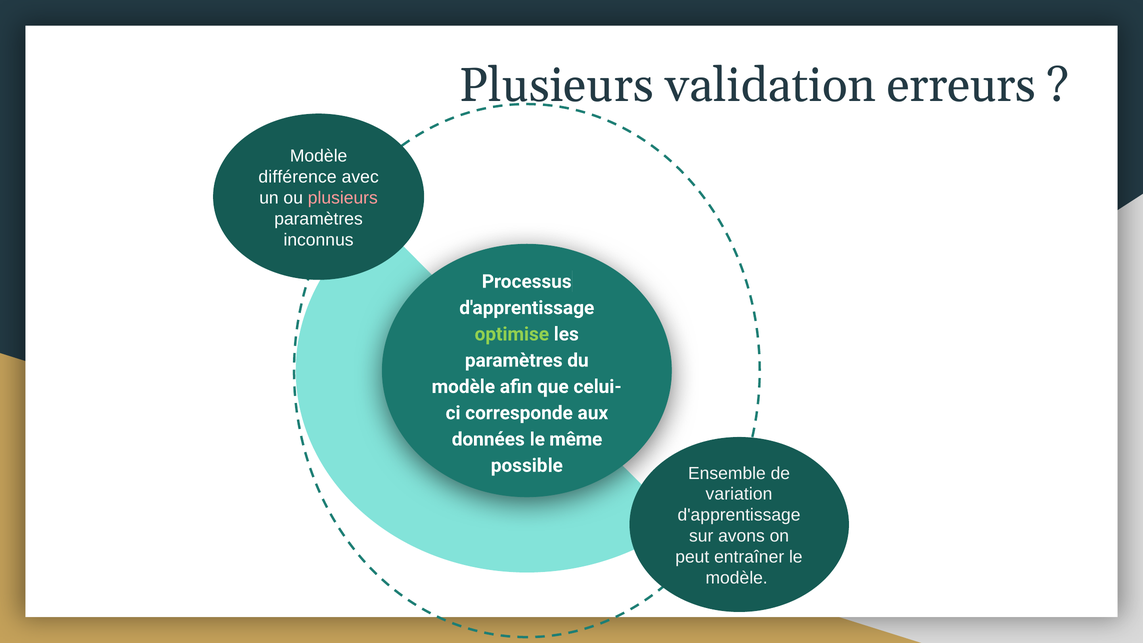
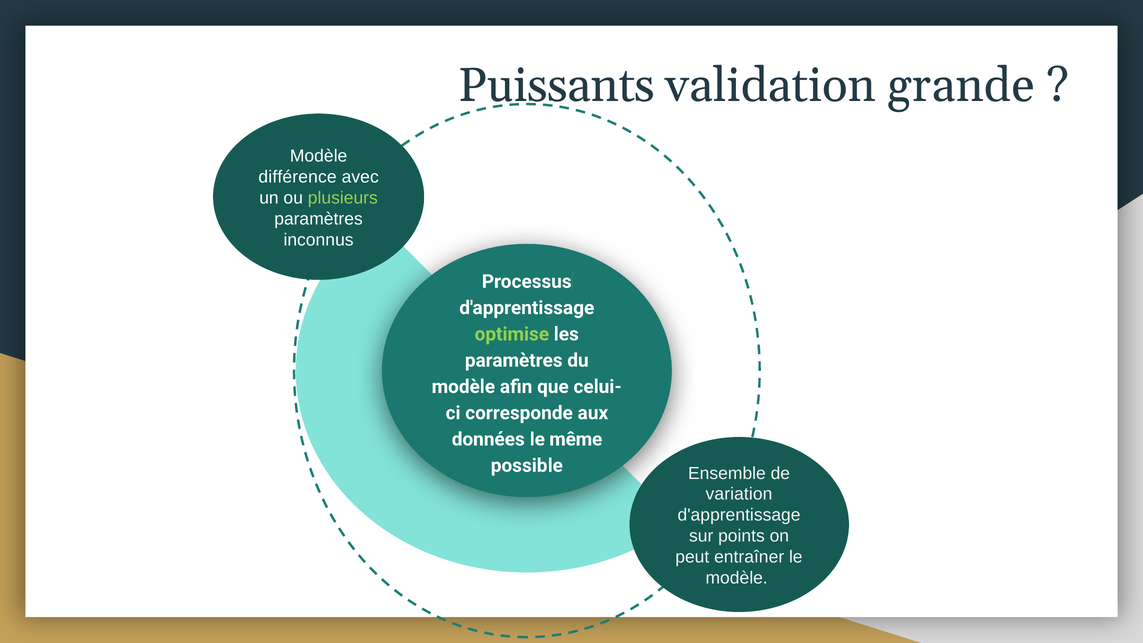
Plusieurs: Plusieurs -> Puissants (557, 85)
erreurs: erreurs -> grande (961, 85)
plusieurs colour: pink -> light green (343, 198)
avons: avons -> points (741, 536)
